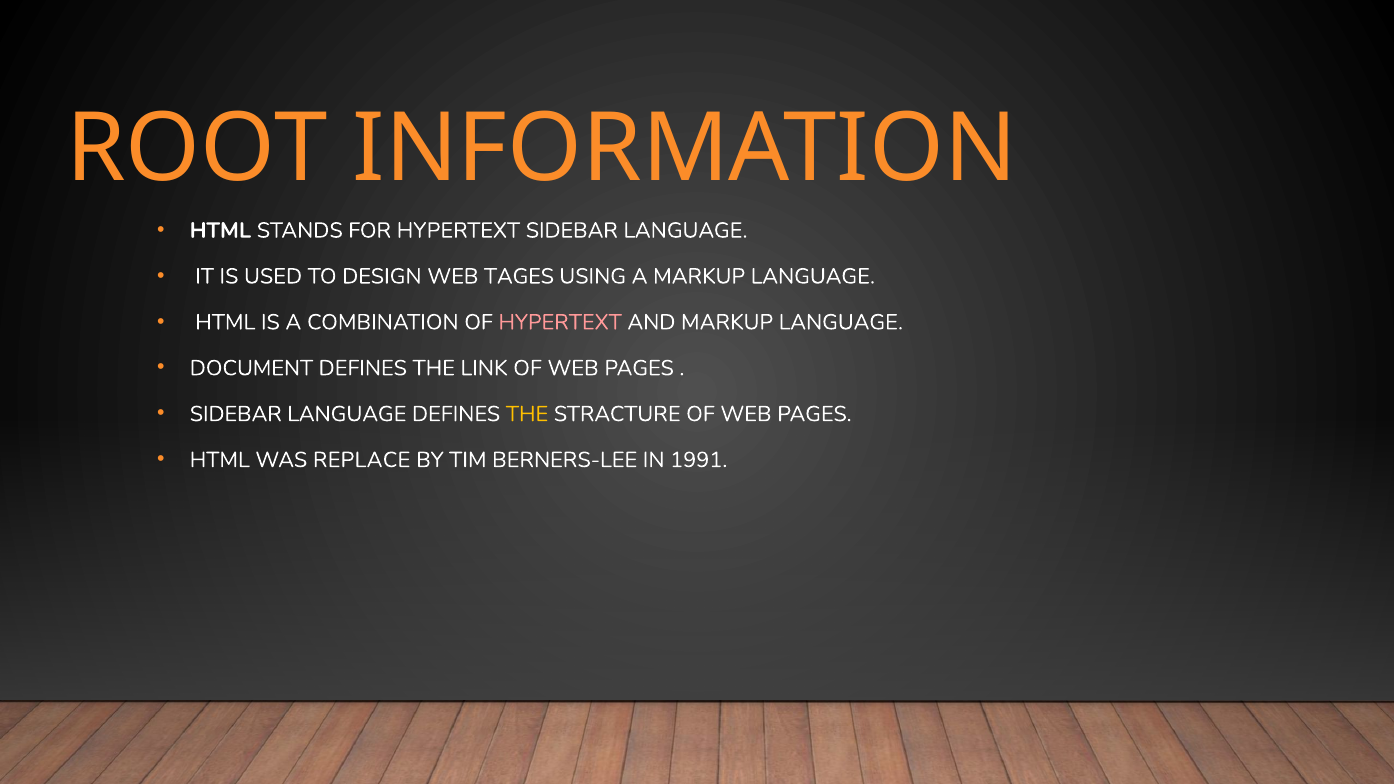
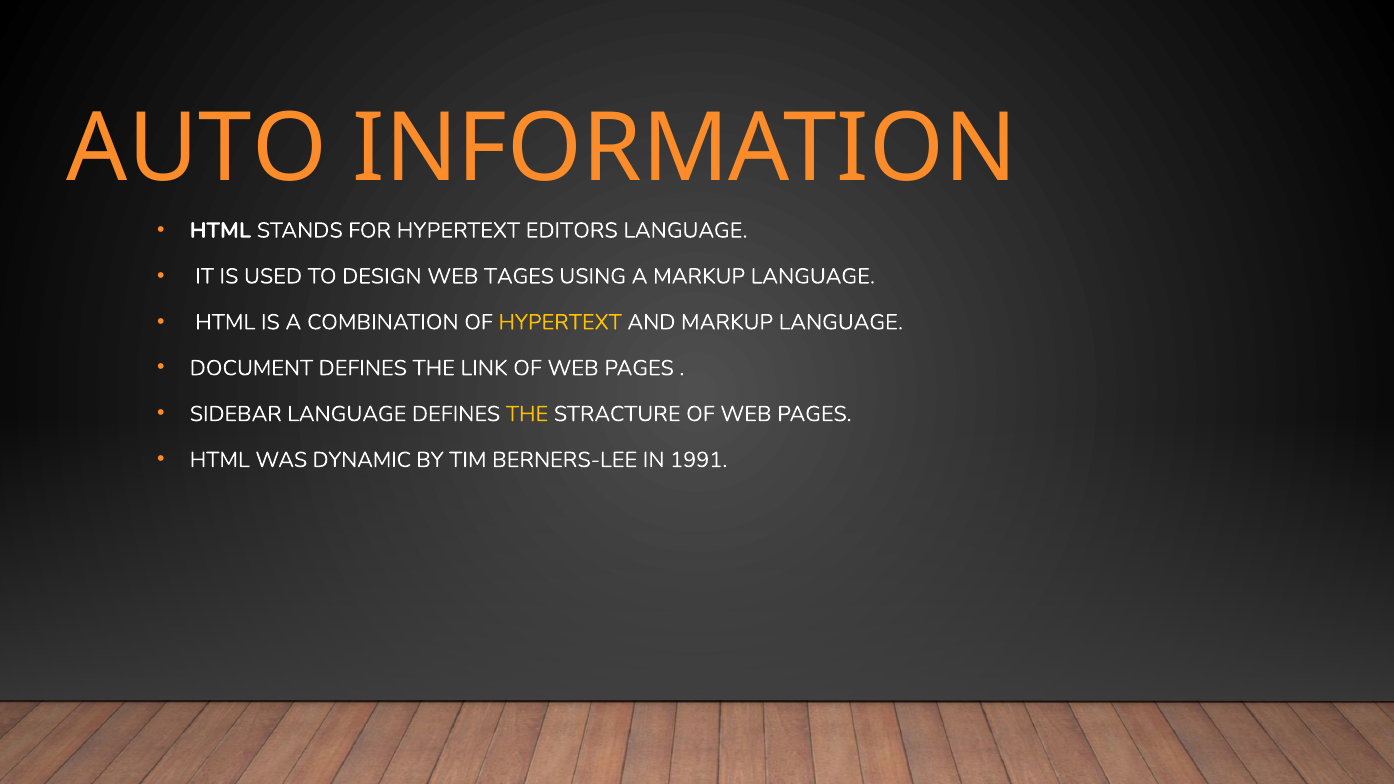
ROOT: ROOT -> AUTO (197, 149)
HYPERTEXT SIDEBAR: SIDEBAR -> EDITORS (572, 230)
HYPERTEXT colour: pink -> yellow (560, 322)
REPLACE: REPLACE -> DYNAMIC (362, 460)
